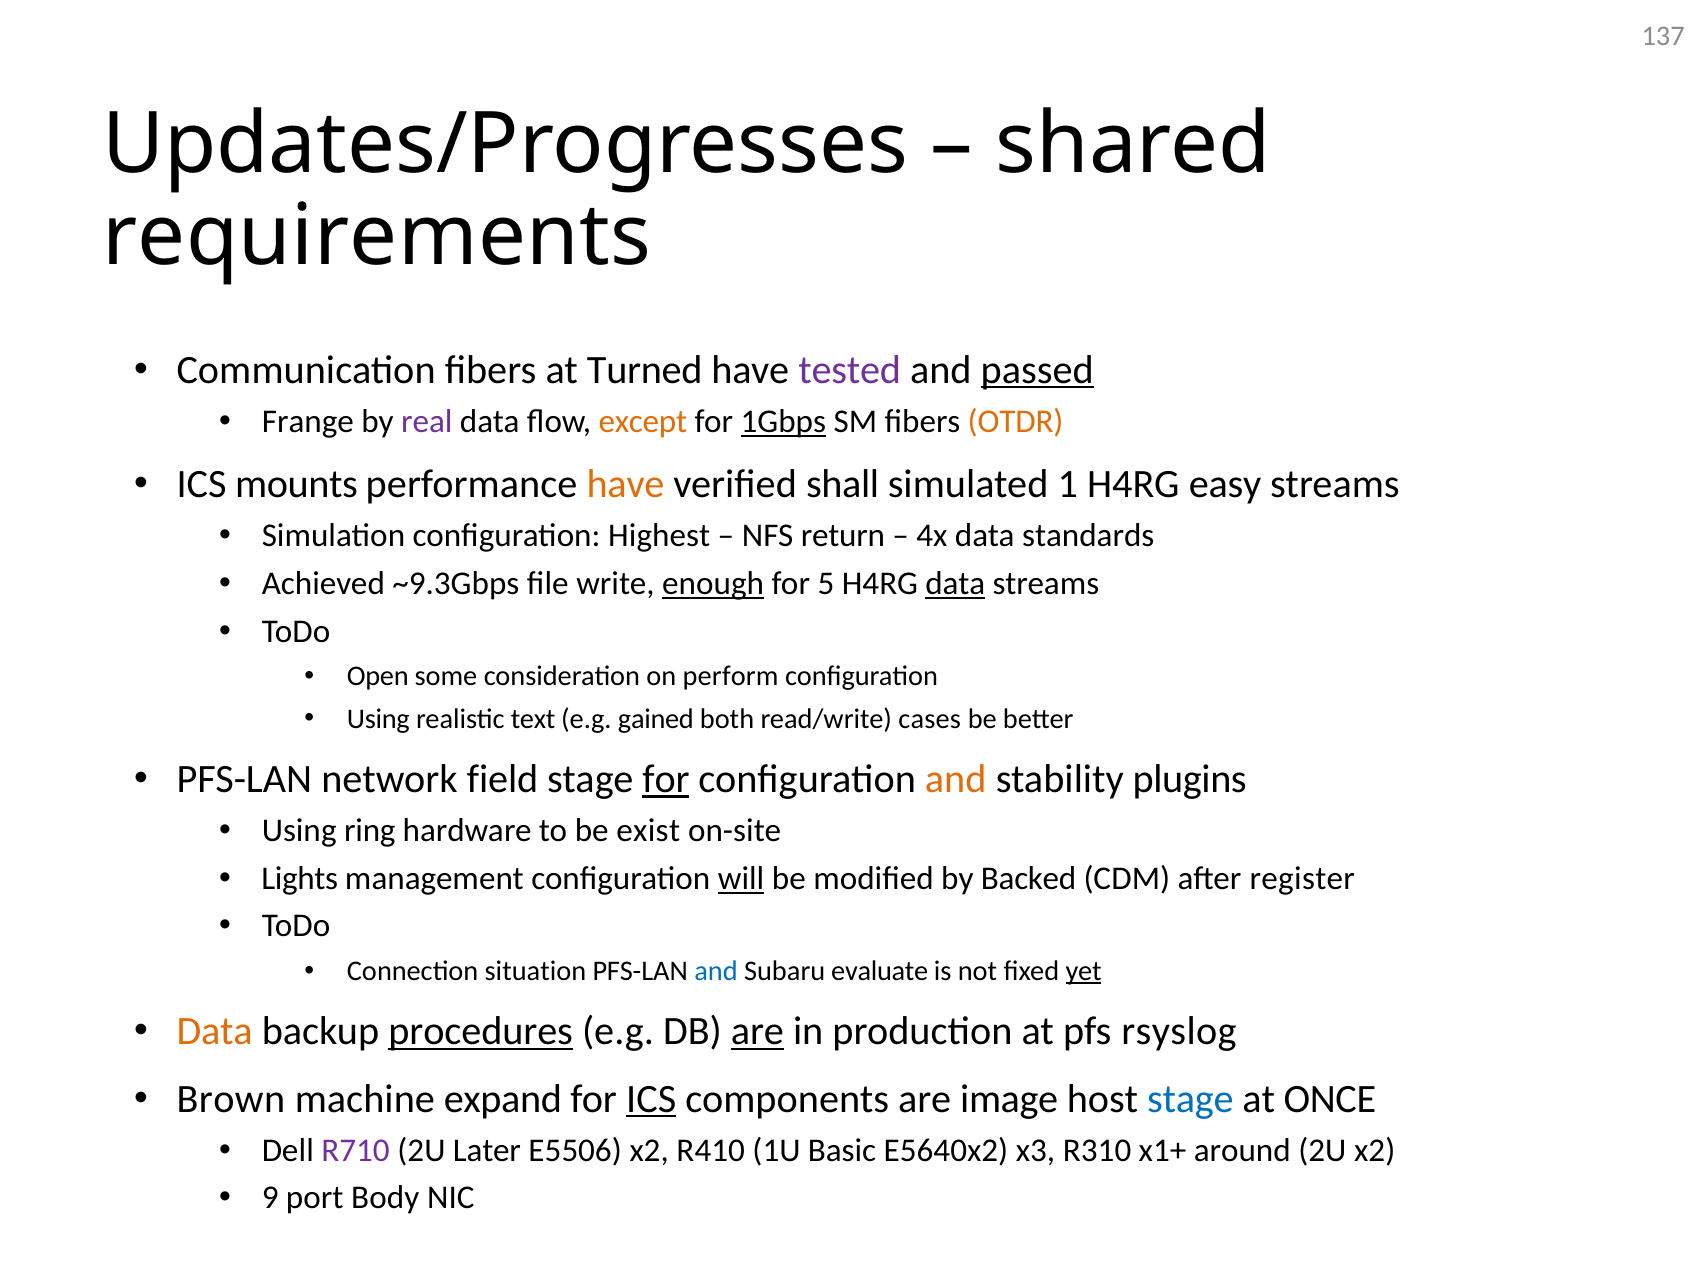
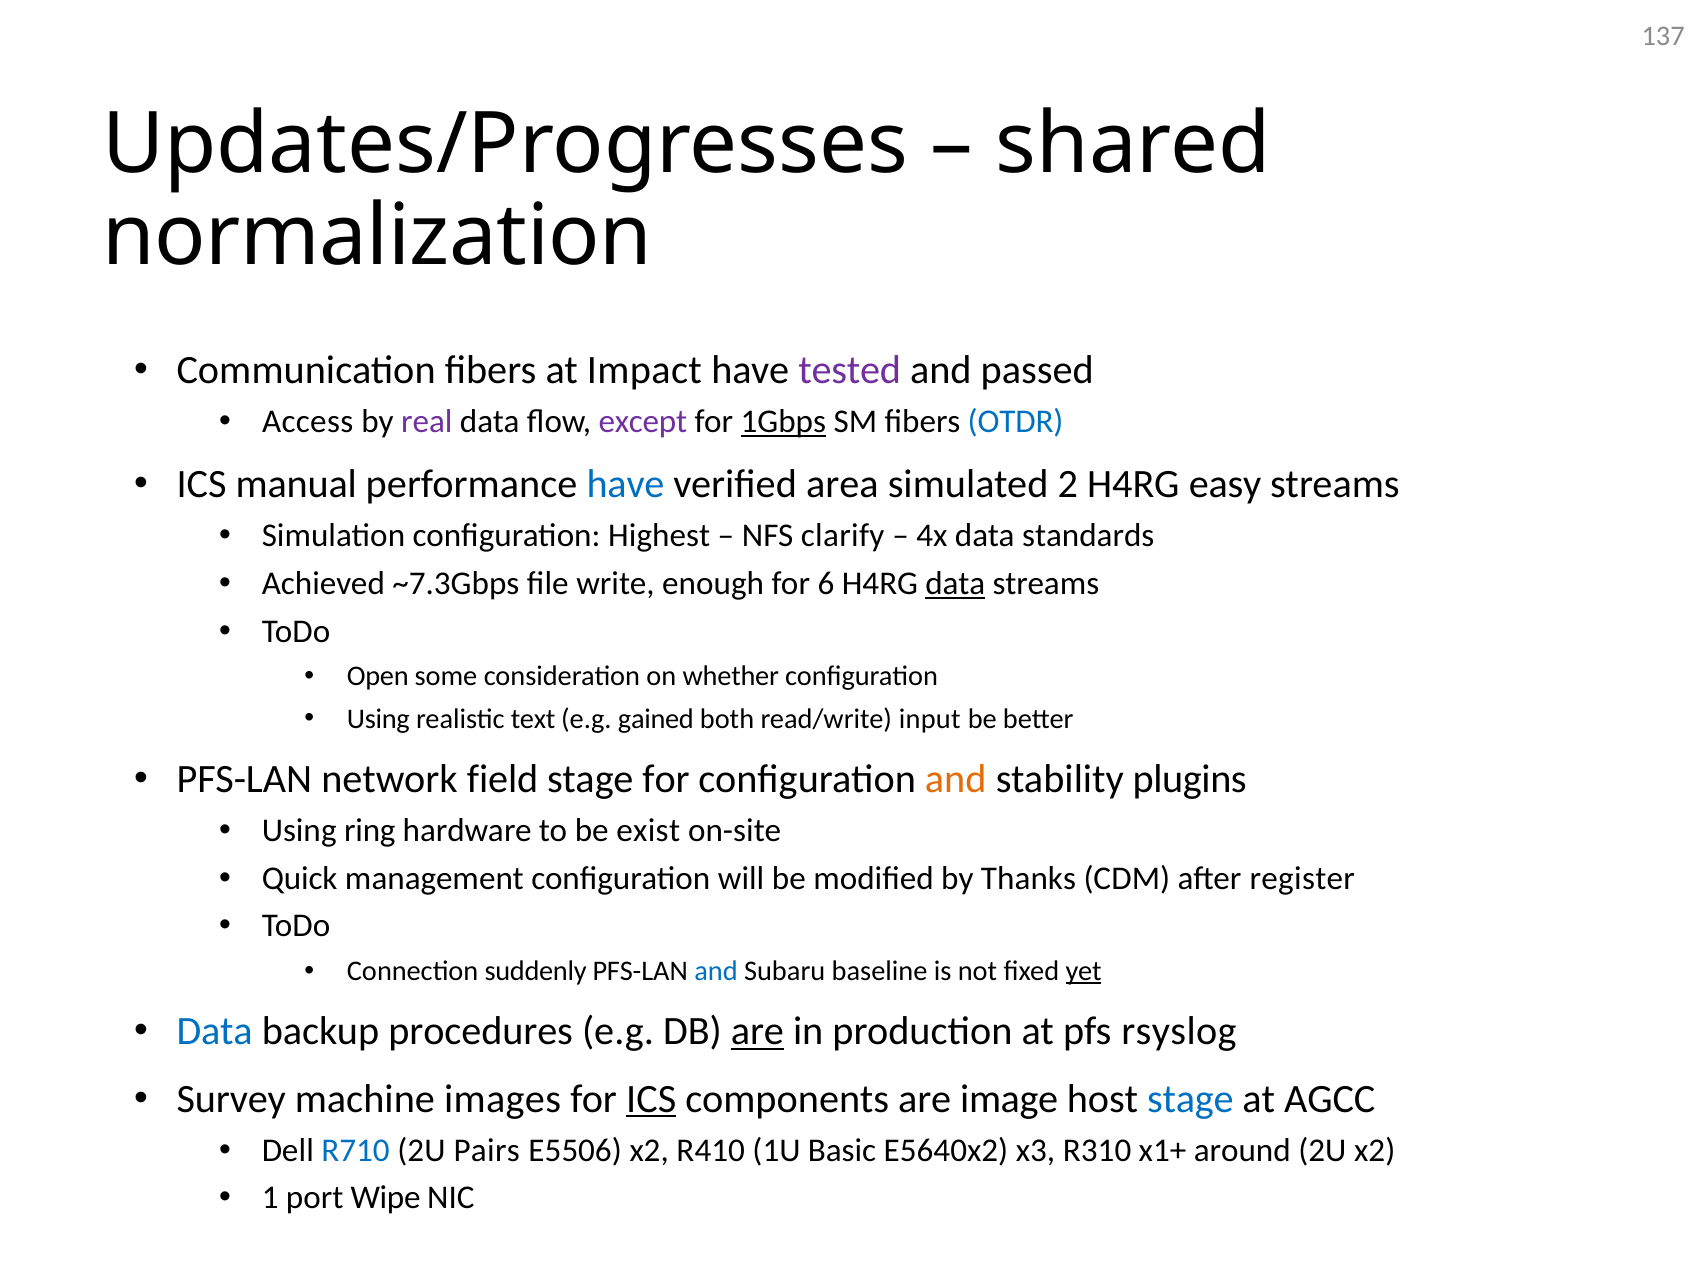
requirements: requirements -> normalization (377, 237)
Turned: Turned -> Impact (644, 370)
passed underline: present -> none (1037, 370)
Frange: Frange -> Access (308, 421)
except colour: orange -> purple (643, 421)
OTDR colour: orange -> blue (1016, 421)
mounts: mounts -> manual (296, 485)
have colour: orange -> blue (626, 485)
shall: shall -> area (842, 485)
1: 1 -> 2 (1068, 485)
return: return -> clarify (843, 536)
~9.3Gbps: ~9.3Gbps -> ~7.3Gbps (456, 584)
enough underline: present -> none (713, 584)
5: 5 -> 6 (826, 584)
perform: perform -> whether (731, 676)
cases: cases -> input (930, 719)
for underline: present -> none (666, 779)
Lights: Lights -> Quick (300, 879)
will underline: present -> none (741, 879)
Backed: Backed -> Thanks (1028, 879)
situation: situation -> suddenly (536, 971)
evaluate: evaluate -> baseline (880, 971)
Data colour: orange -> blue (215, 1032)
procedures underline: present -> none (481, 1032)
Brown: Brown -> Survey (231, 1099)
expand: expand -> images (503, 1099)
ONCE: ONCE -> AGCC (1330, 1099)
R710 colour: purple -> blue (356, 1150)
Later: Later -> Pairs (487, 1150)
9: 9 -> 1 (270, 1198)
Body: Body -> Wipe (386, 1198)
